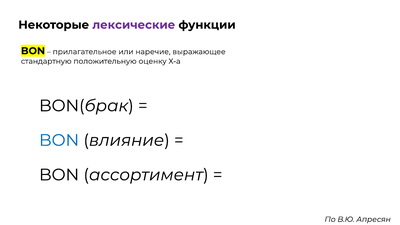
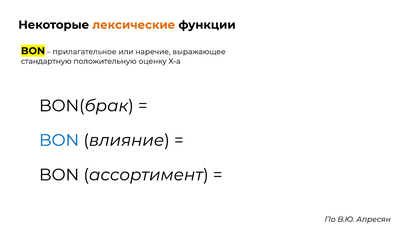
лексические colour: purple -> orange (134, 25)
